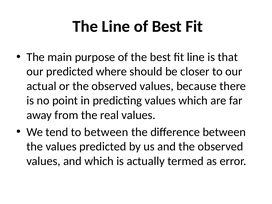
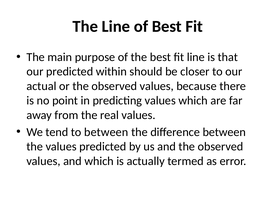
where: where -> within (111, 72)
